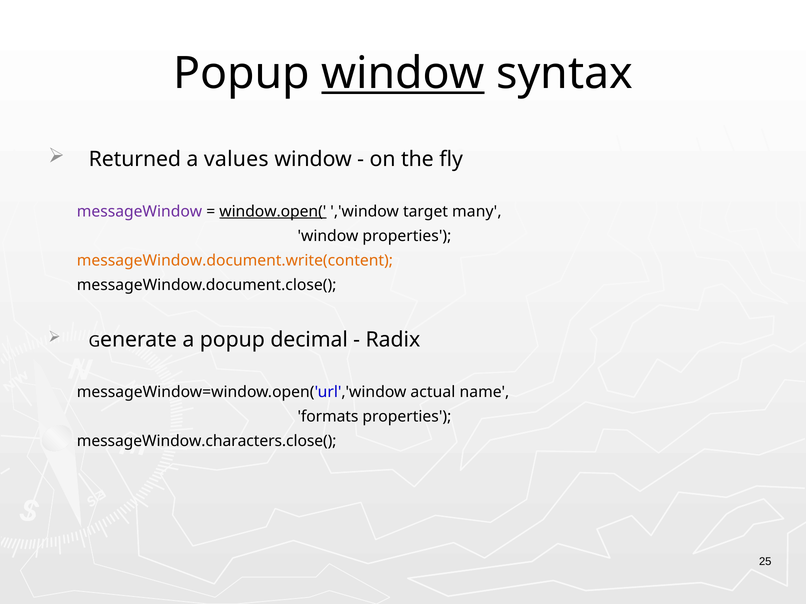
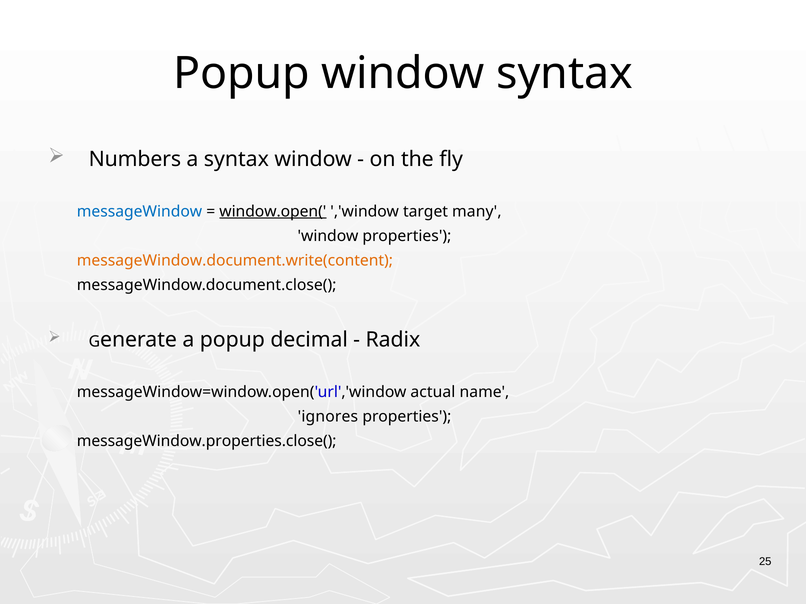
window underline: present -> none (403, 74)
Returned: Returned -> Numbers (135, 159)
a values: values -> syntax (236, 159)
messageWindow colour: purple -> blue (139, 212)
formats: formats -> ignores (328, 417)
messageWindow.characters.close(: messageWindow.characters.close( -> messageWindow.properties.close( (207, 442)
